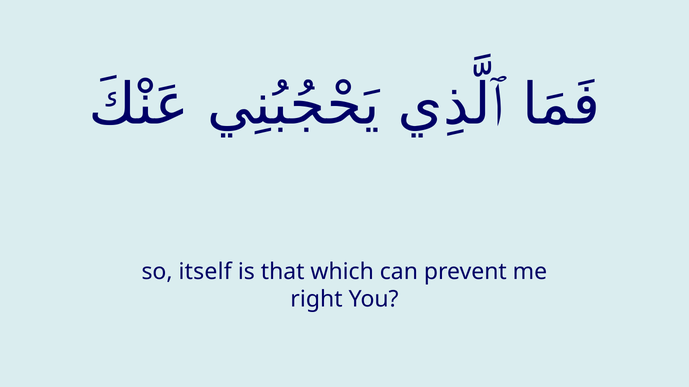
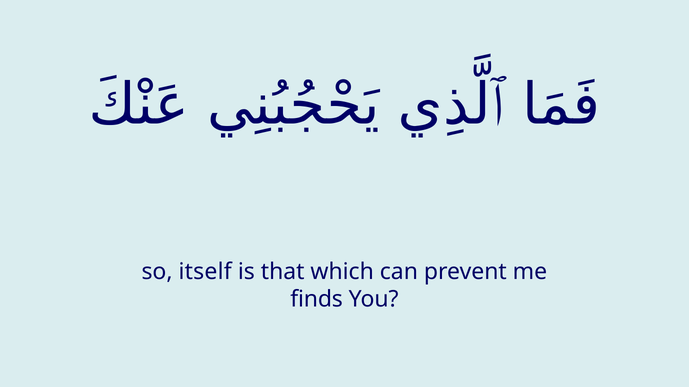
right: right -> finds (317, 300)
